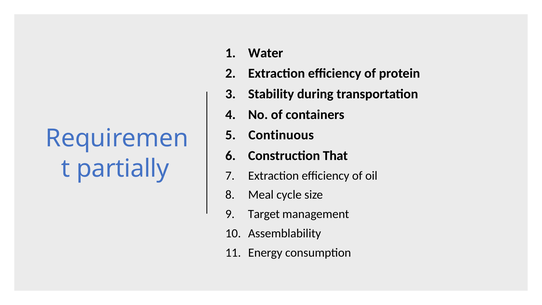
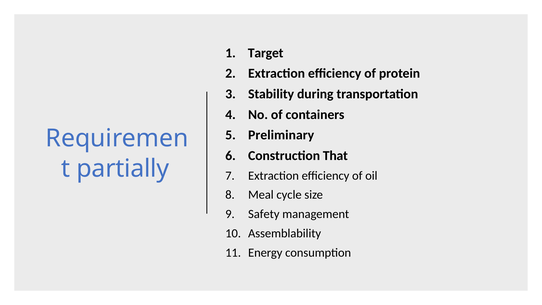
Water: Water -> Target (266, 53)
Continuous: Continuous -> Preliminary (281, 135)
Target: Target -> Safety (264, 214)
